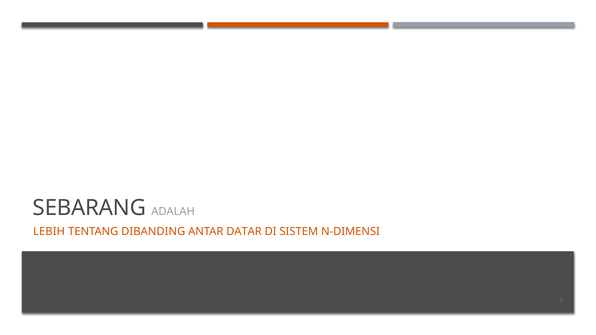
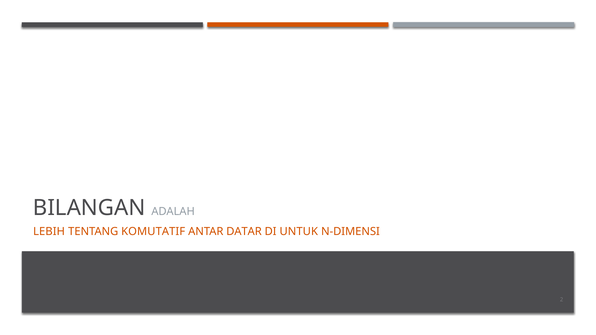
SEBARANG: SEBARANG -> BILANGAN (89, 208)
DIBANDING: DIBANDING -> KOMUTATIF (153, 232)
SISTEM: SISTEM -> UNTUK (299, 232)
